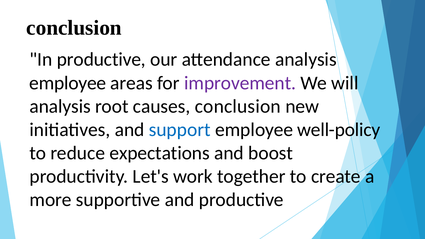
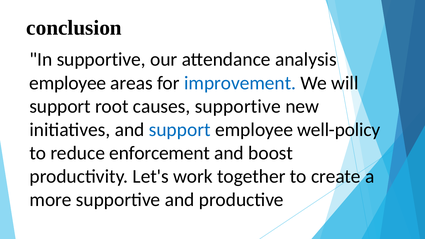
In productive: productive -> supportive (101, 60)
improvement colour: purple -> blue (240, 83)
analysis: analysis -> support (60, 106)
causes conclusion: conclusion -> supportive (238, 106)
expectations: expectations -> enforcement (160, 153)
